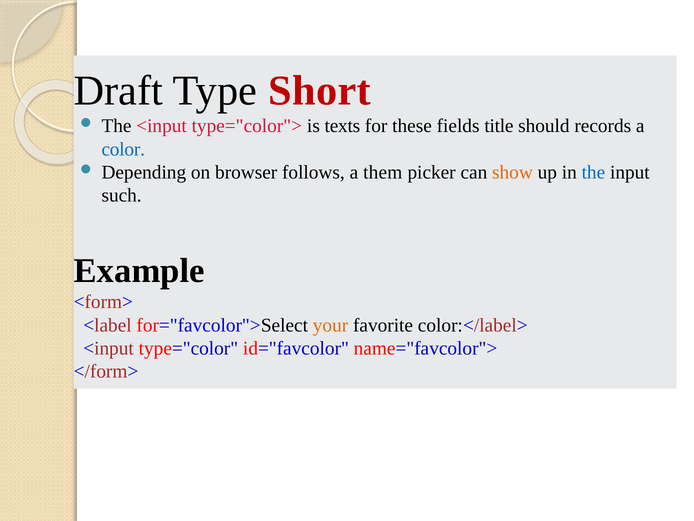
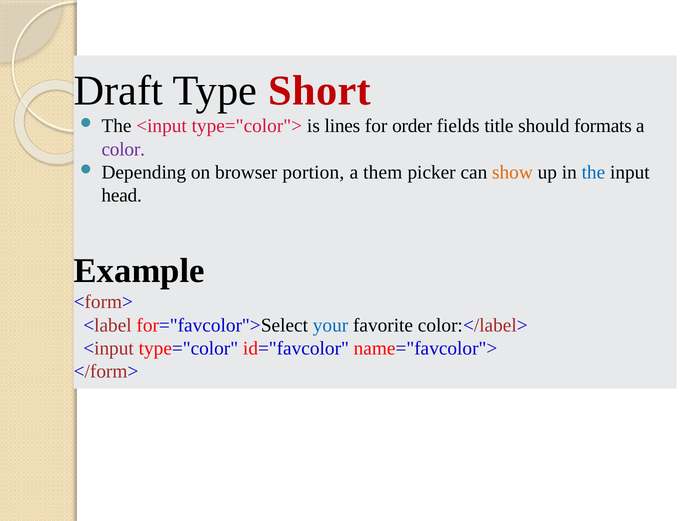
texts: texts -> lines (342, 126)
these: these -> order (412, 126)
records: records -> formats (603, 126)
color colour: blue -> purple (123, 149)
follows: follows -> portion (313, 172)
such: such -> head (122, 195)
your colour: orange -> blue (331, 325)
